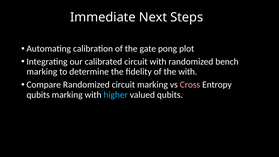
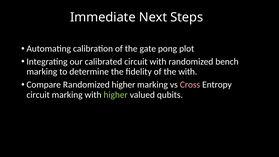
Randomized circuit: circuit -> higher (123, 85)
qubits: qubits -> circuit (38, 95)
higher colour: light blue -> light green (116, 95)
